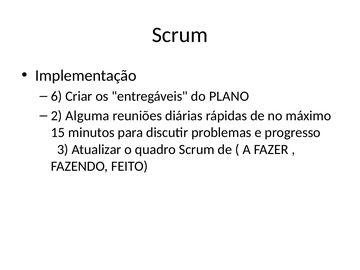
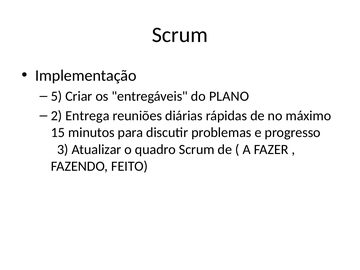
6: 6 -> 5 (57, 96)
Alguma: Alguma -> Entrega (87, 116)
